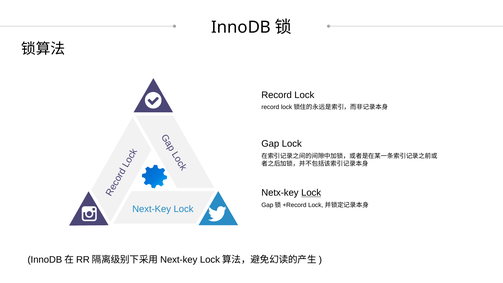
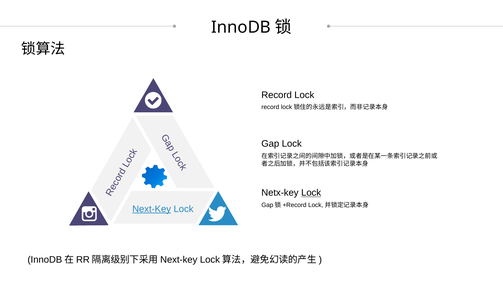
Next-Key underline: none -> present (152, 209)
